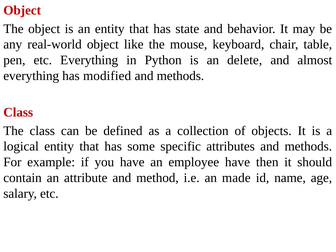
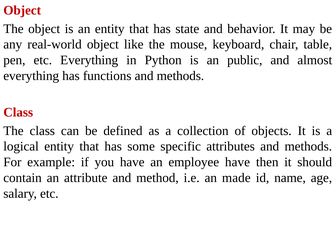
delete: delete -> public (245, 60)
modified: modified -> functions (107, 76)
